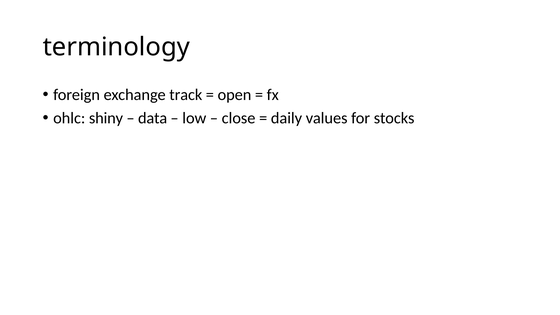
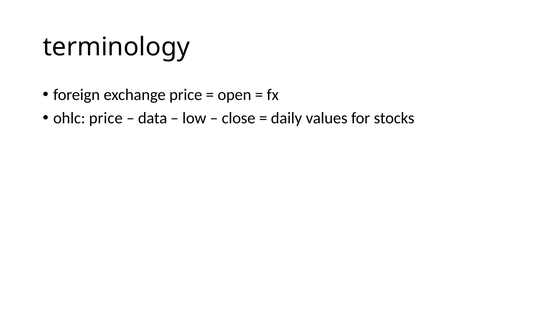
exchange track: track -> price (186, 95)
ohlc shiny: shiny -> price (106, 118)
